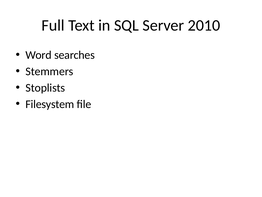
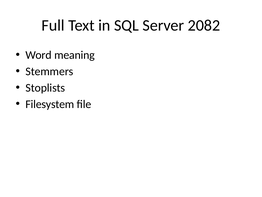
2010: 2010 -> 2082 (204, 25)
searches: searches -> meaning (75, 55)
